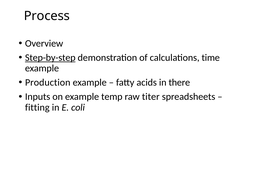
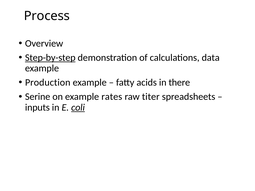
time: time -> data (211, 58)
Inputs: Inputs -> Serine (38, 97)
temp: temp -> rates (112, 97)
fitting: fitting -> inputs (37, 108)
coli underline: none -> present (78, 108)
